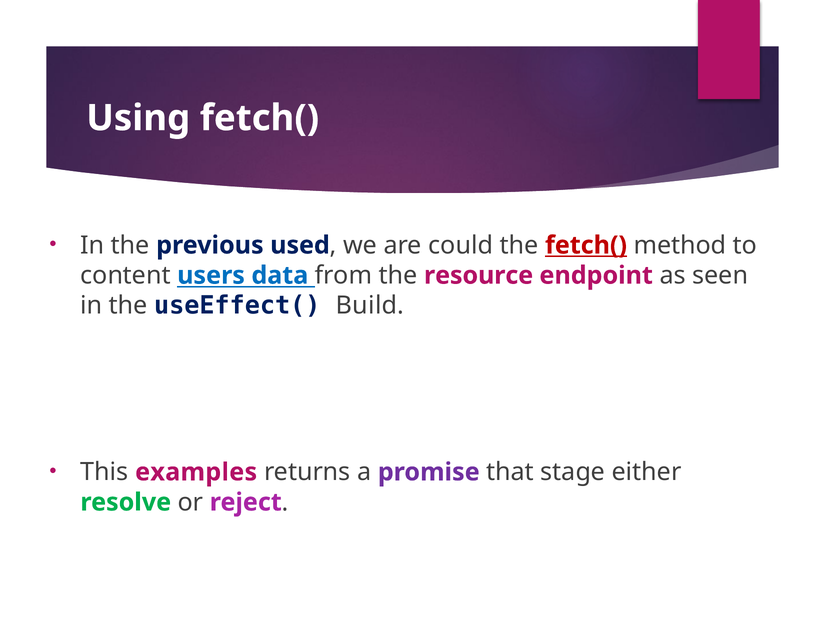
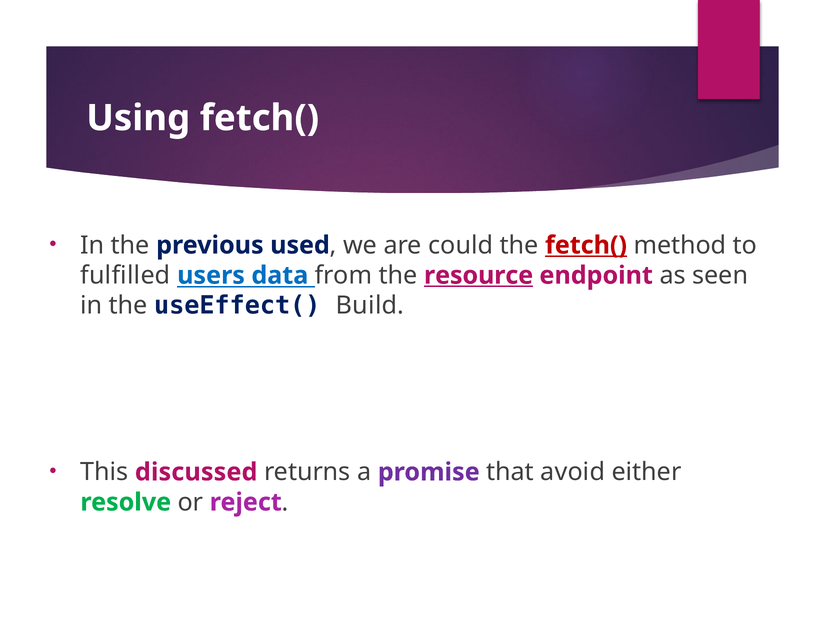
content: content -> fulfilled (125, 275)
resource underline: none -> present (479, 275)
examples: examples -> discussed (196, 472)
stage: stage -> avoid (573, 472)
